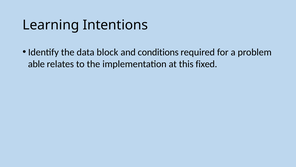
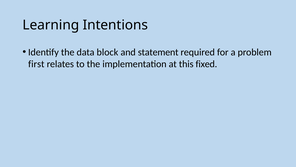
conditions: conditions -> statement (158, 52)
able: able -> first (36, 64)
